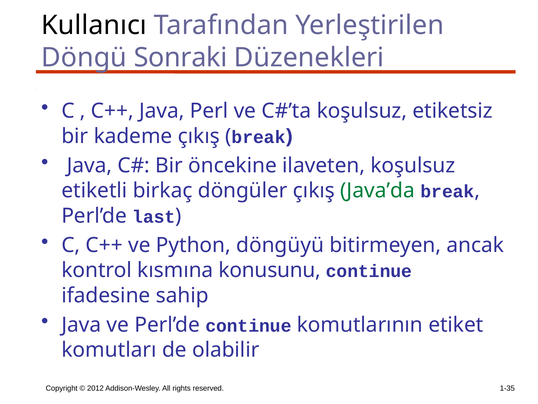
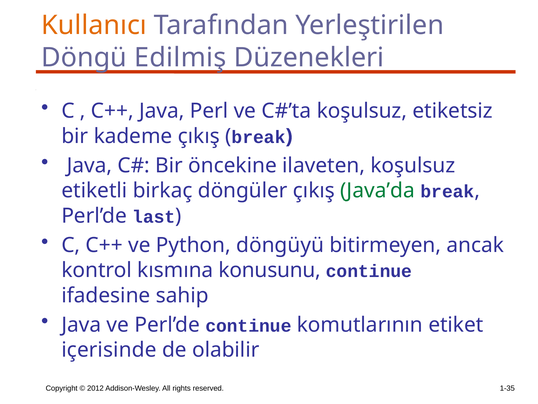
Kullanıcı colour: black -> orange (94, 25)
Sonraki: Sonraki -> Edilmiş (180, 57)
komutları: komutları -> içerisinde (109, 350)
